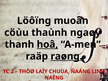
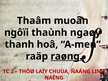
Löôïng: Löôïng -> Thaâm (34, 21)
cöùu: cöùu -> ngôïi (17, 33)
hoâ underline: present -> none (47, 44)
